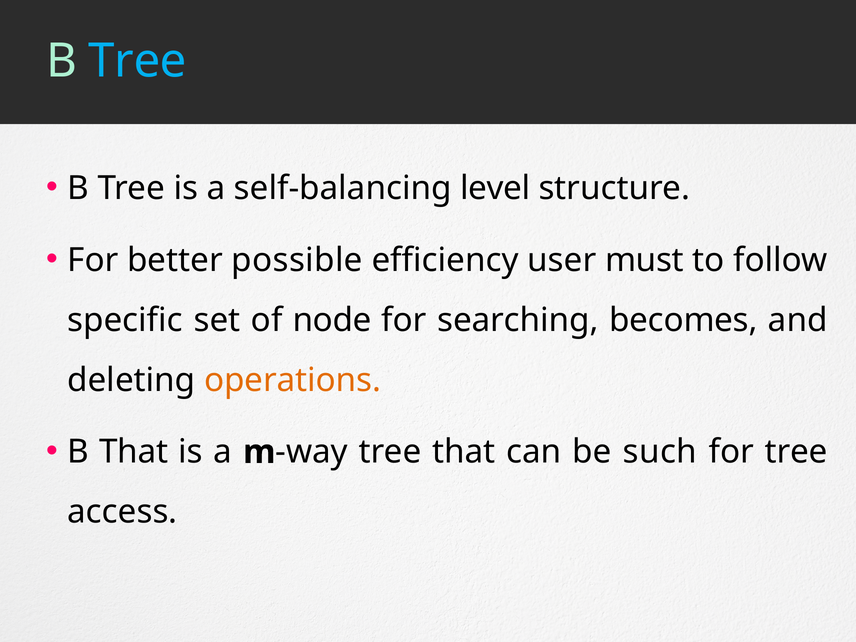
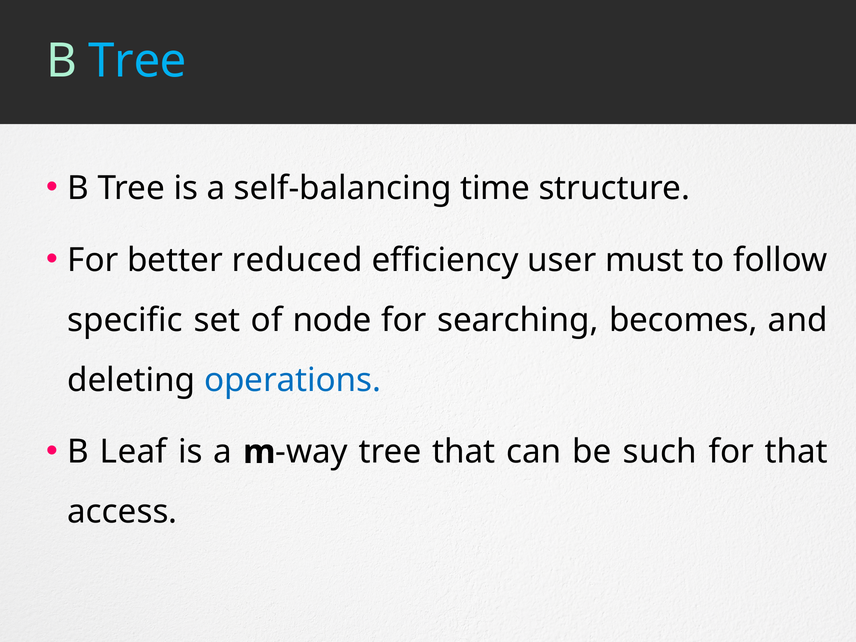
level: level -> time (495, 188)
possible: possible -> reduced (297, 260)
operations colour: orange -> blue (293, 380)
B That: That -> Leaf (133, 452)
for tree: tree -> that (796, 452)
